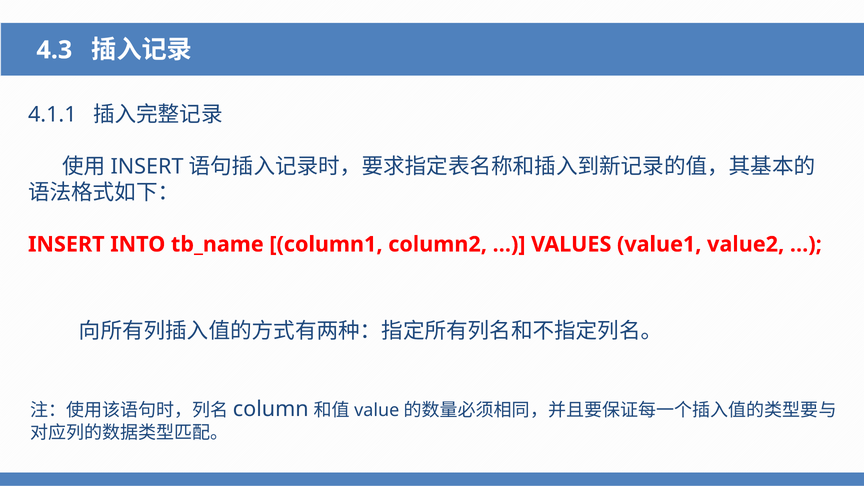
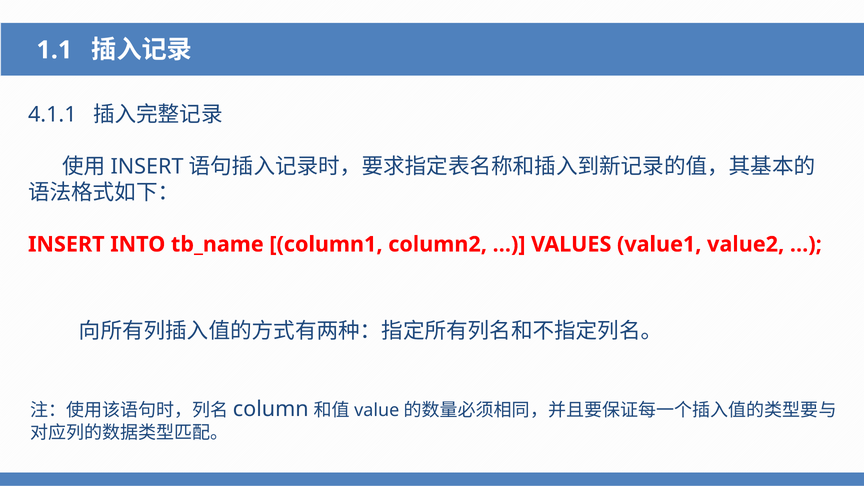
4.3: 4.3 -> 1.1 (54, 50)
